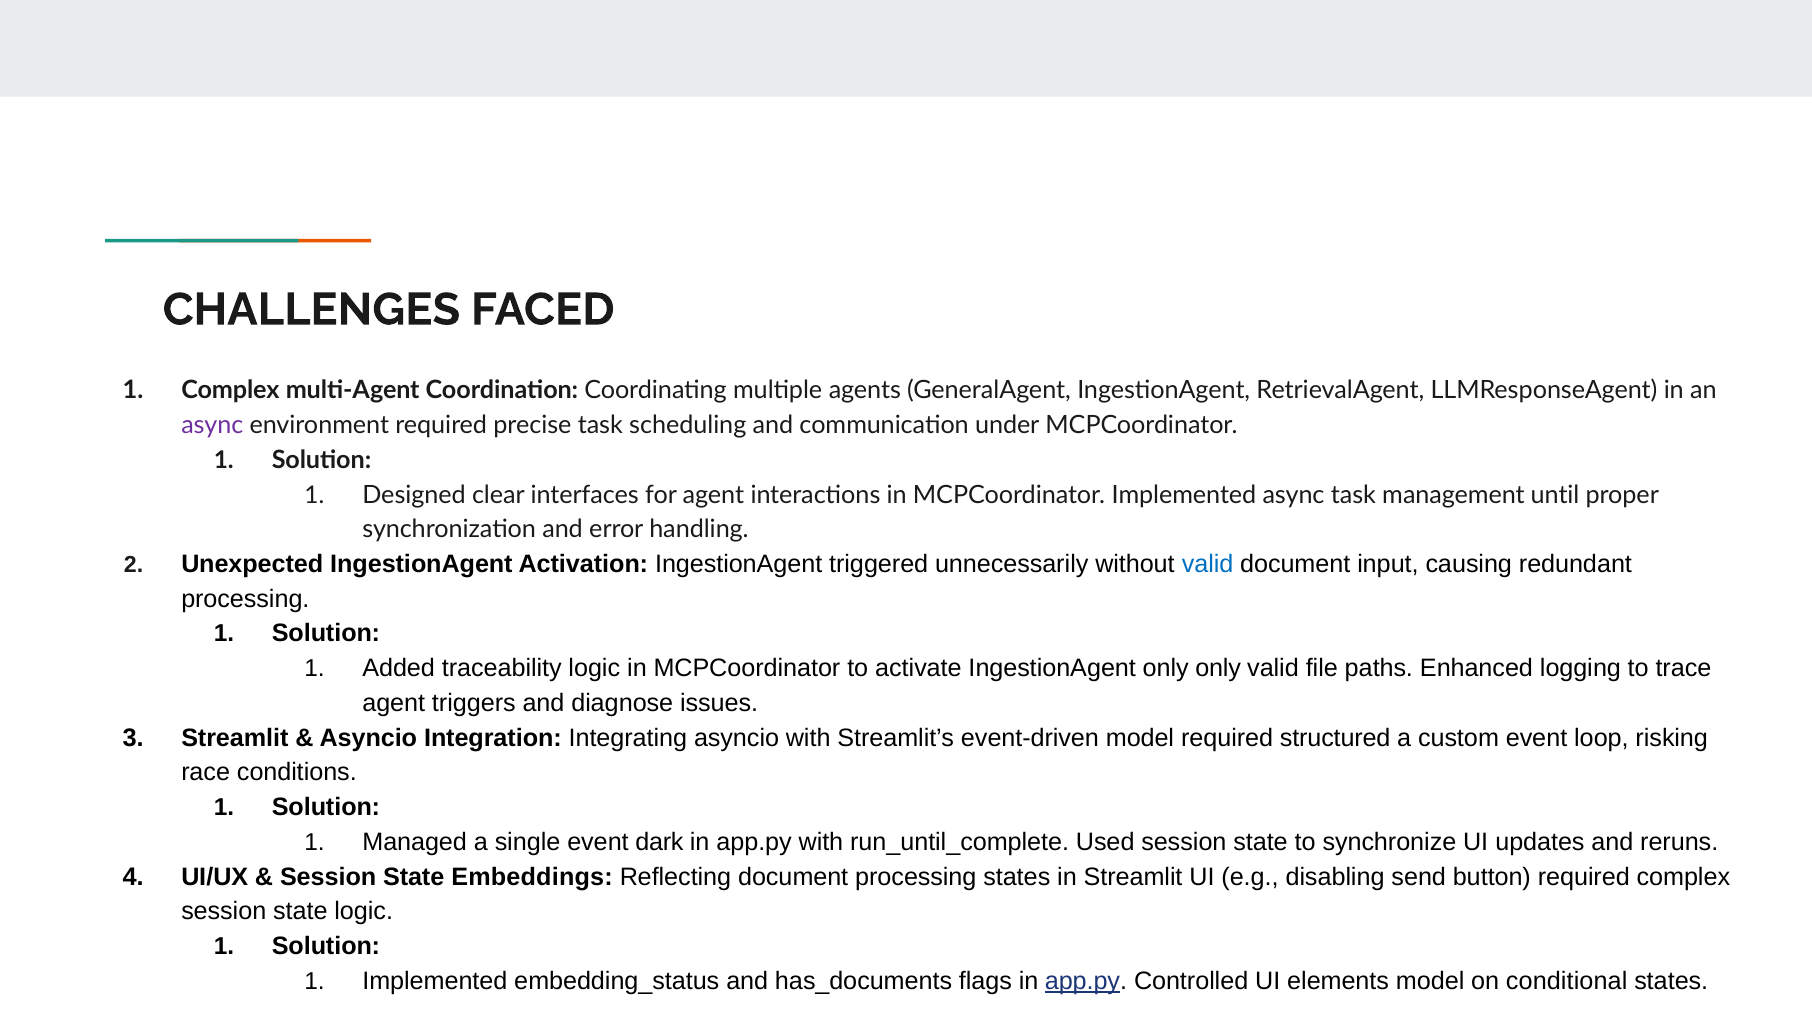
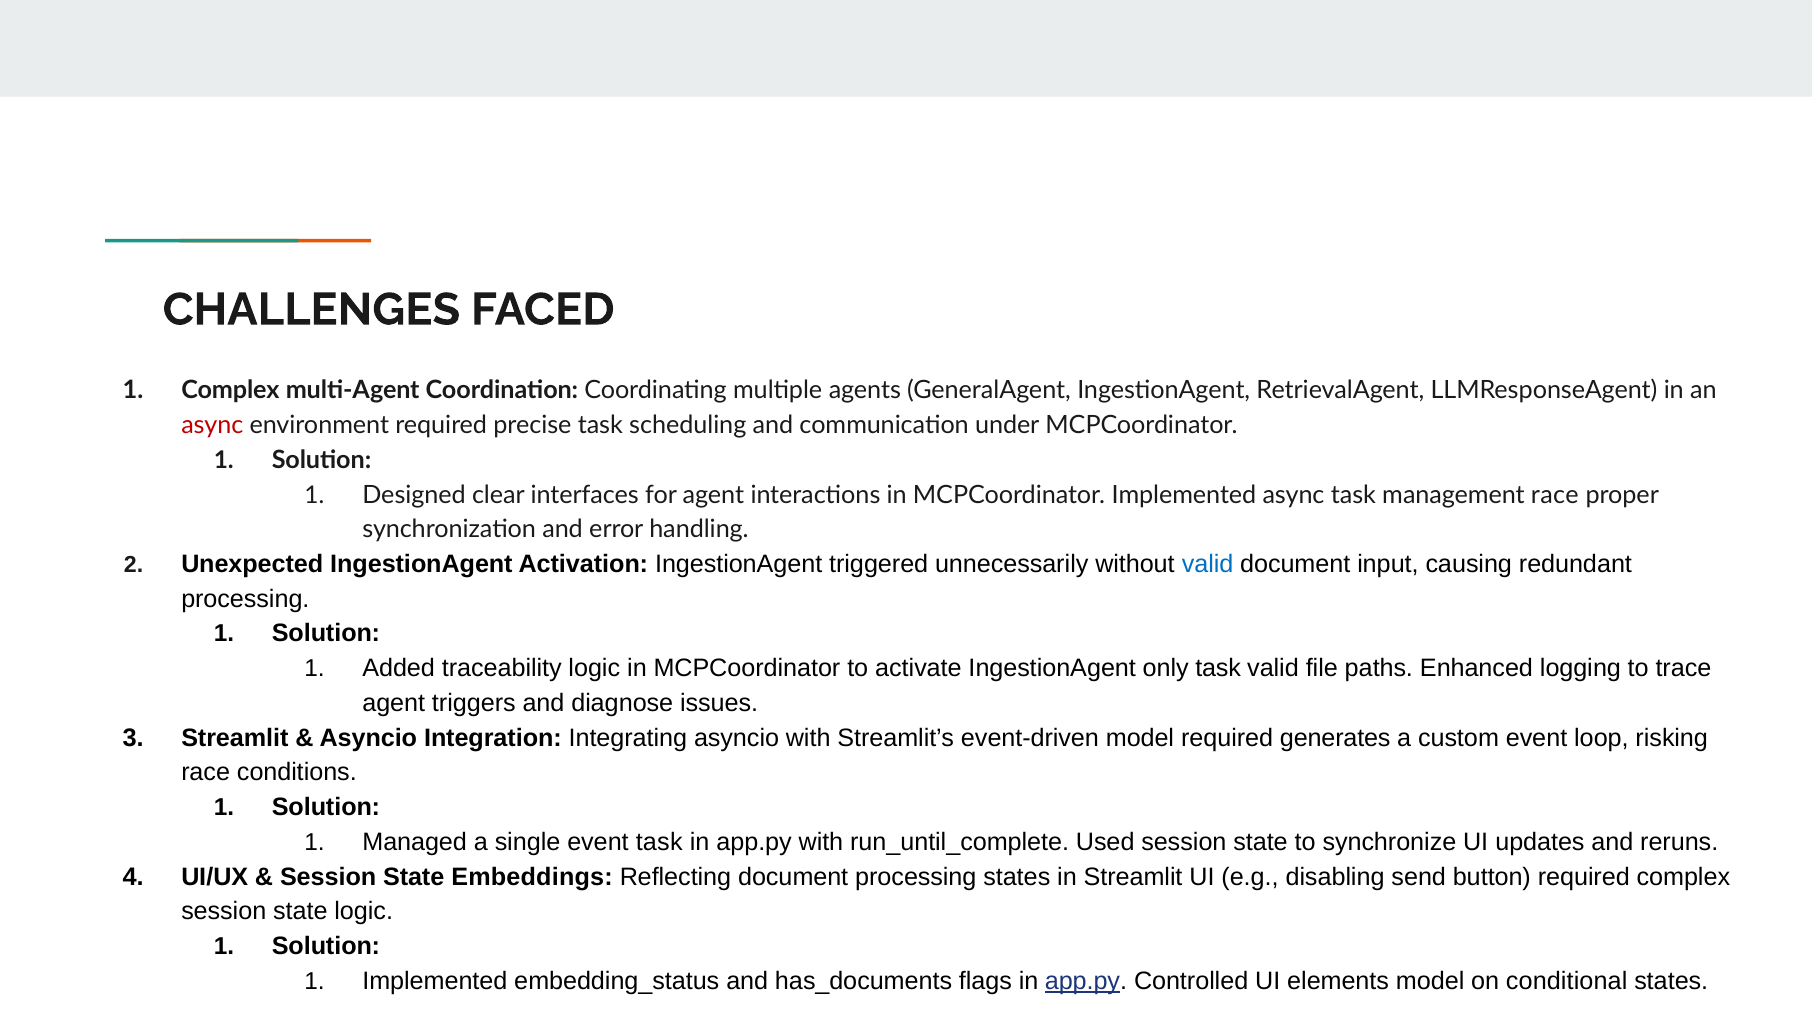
async colour: purple -> red (212, 425)
management until: until -> race (1555, 495)
only only: only -> task (1218, 669)
structured: structured -> generates (1335, 738)
event dark: dark -> task (659, 842)
